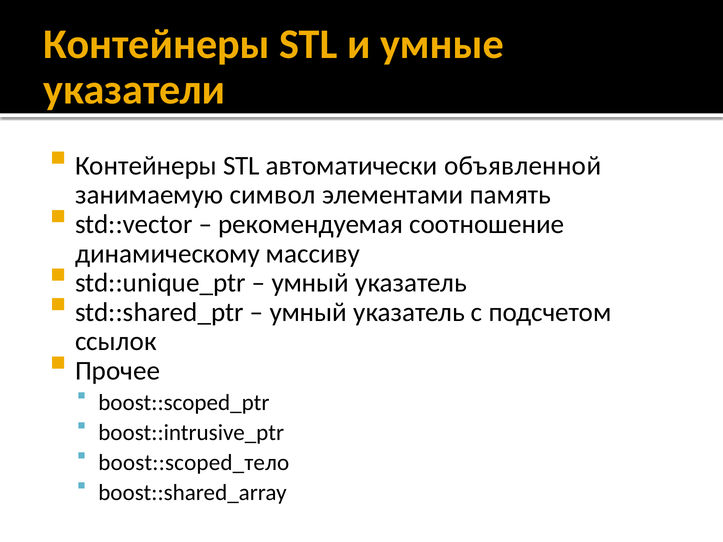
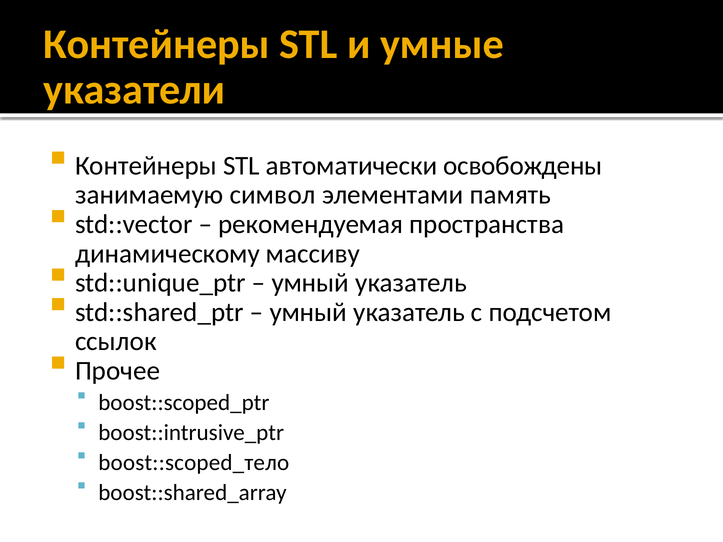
объявленной: объявленной -> освобождены (523, 166)
соотношение: соотношение -> пространства (487, 224)
